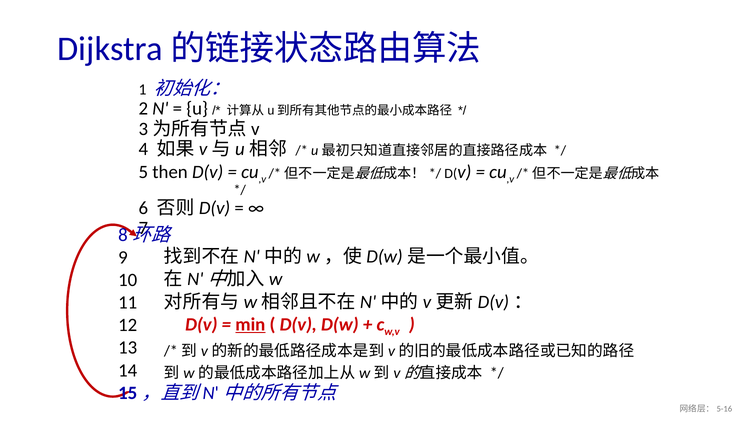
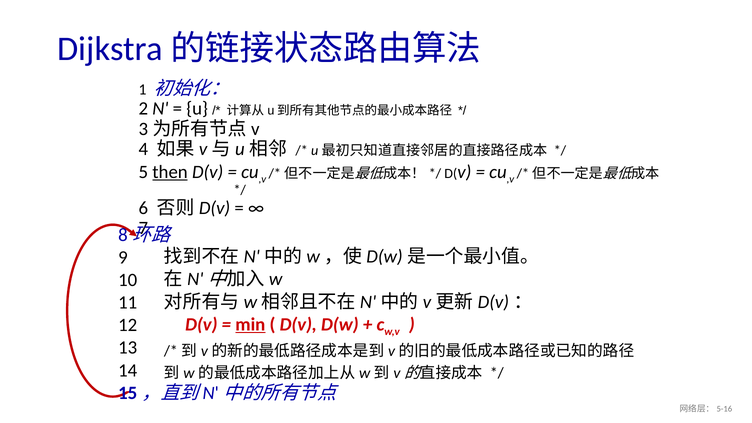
then underline: none -> present (170, 172)
